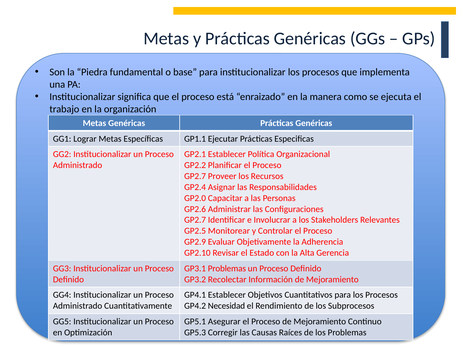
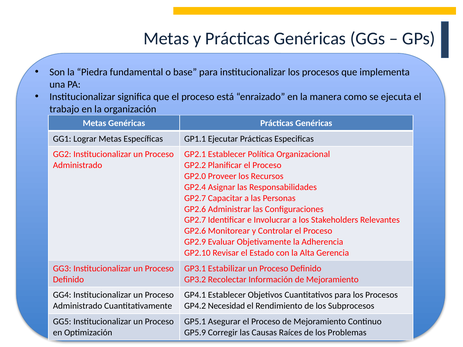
GP2.7: GP2.7 -> GP2.0 (195, 176)
GP2.0: GP2.0 -> GP2.7 (195, 198)
GP2.5: GP2.5 -> GP2.6 (195, 231)
GP3.1 Problemas: Problemas -> Estabilizar (227, 269)
GP5.3: GP5.3 -> GP5.9 (195, 333)
